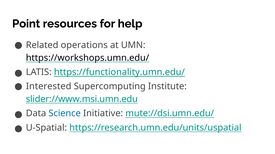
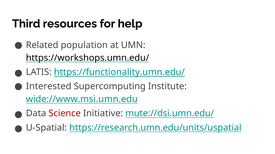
Point: Point -> Third (26, 24)
operations: operations -> population (84, 45)
slider://www.msi.umn.edu: slider://www.msi.umn.edu -> wide://www.msi.umn.edu (82, 99)
Science colour: blue -> red (65, 114)
